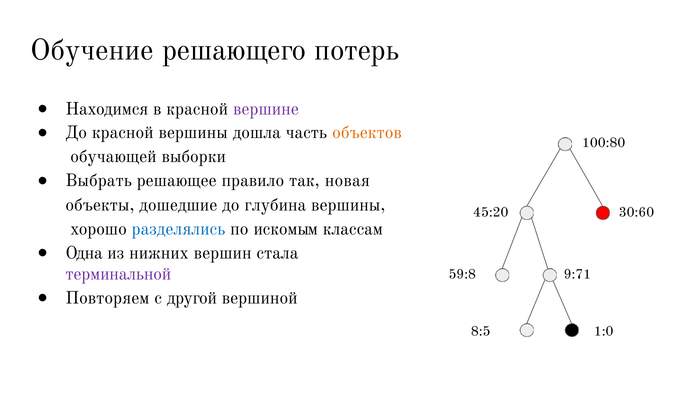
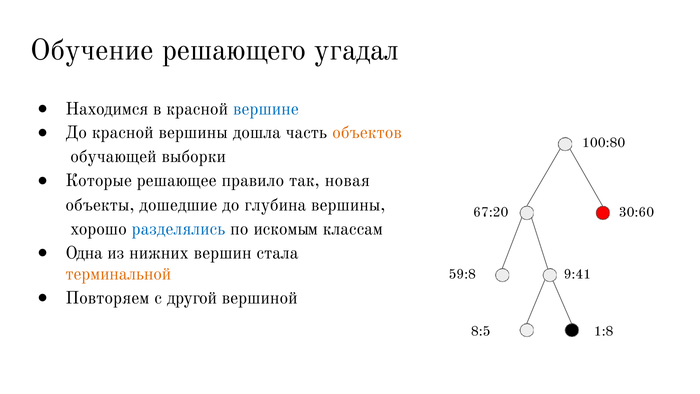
потерь: потерь -> угадал (357, 50)
вершине colour: purple -> blue (266, 109)
Выбрать: Выбрать -> Которые (99, 181)
45:20: 45:20 -> 67:20 (491, 212)
терминальной colour: purple -> orange (118, 274)
9:71: 9:71 -> 9:41 (577, 274)
1:0: 1:0 -> 1:8 (604, 331)
